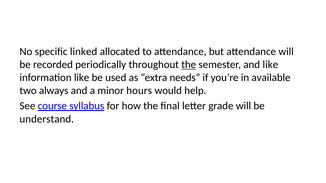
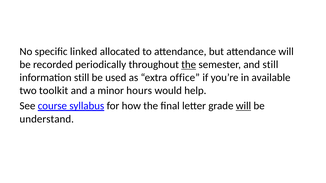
and like: like -> still (270, 65)
information like: like -> still (82, 78)
needs: needs -> office (185, 78)
always: always -> toolkit (54, 91)
will underline: none -> present (243, 106)
